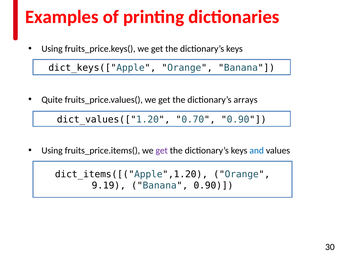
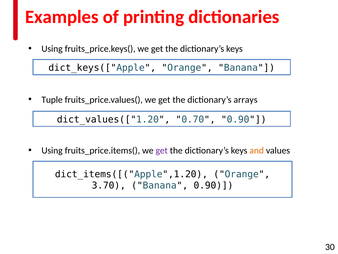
Quite: Quite -> Tuple (52, 99)
and colour: blue -> orange (257, 150)
9.19: 9.19 -> 3.70 (109, 185)
